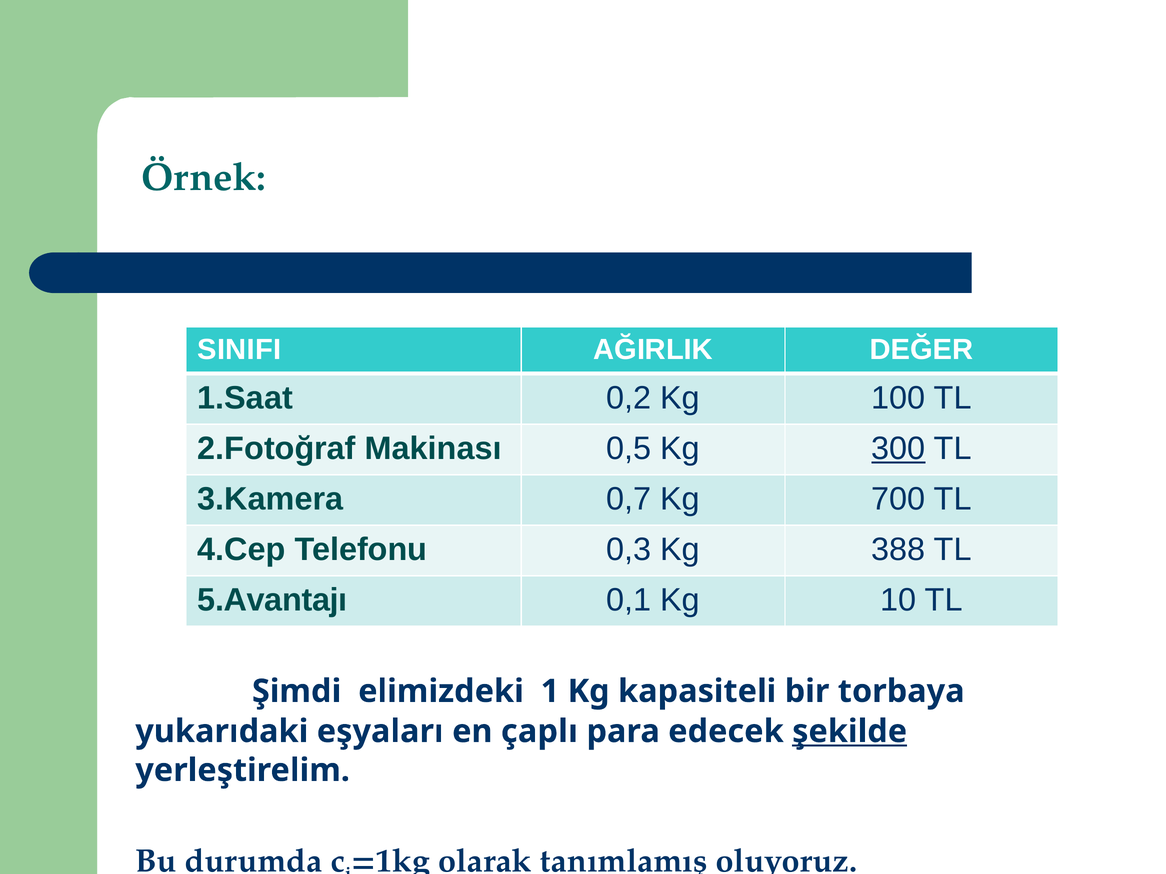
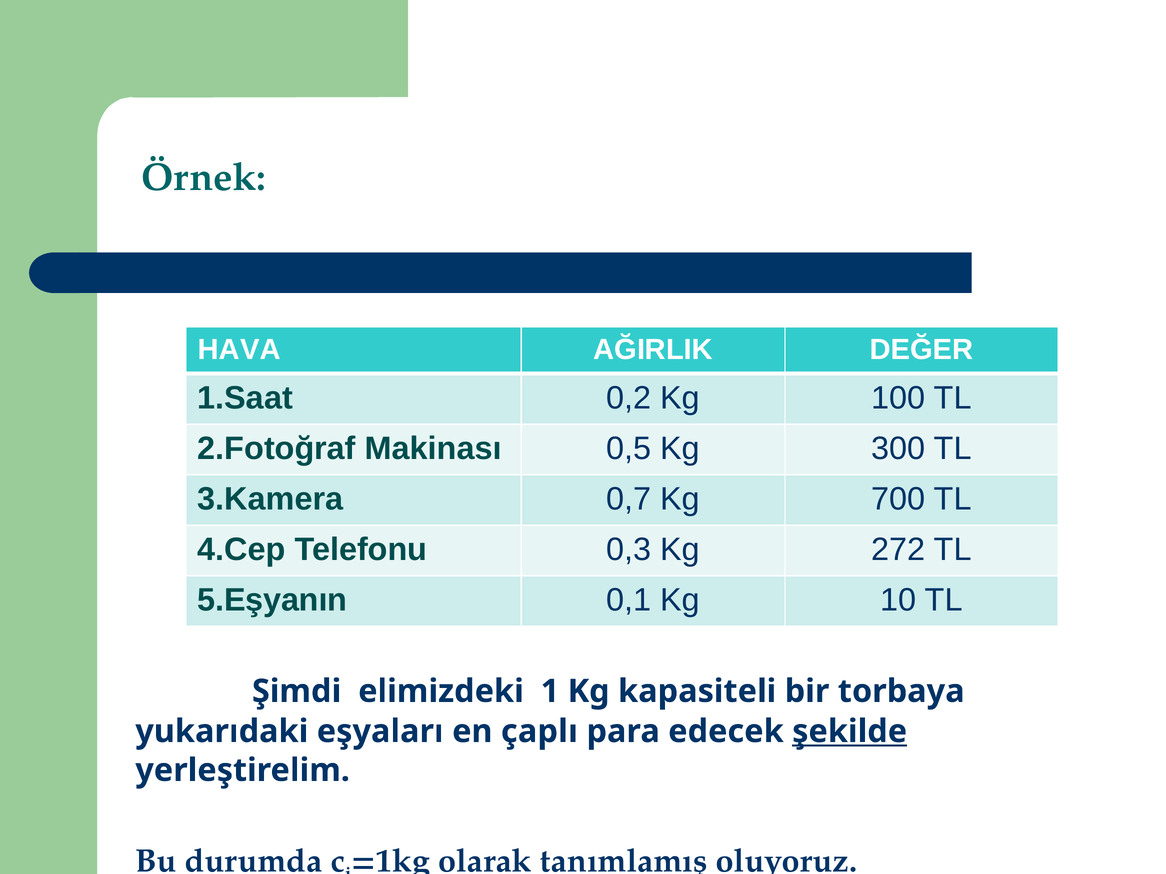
SINIFI: SINIFI -> HAVA (239, 350)
300 underline: present -> none (898, 449)
388: 388 -> 272 (898, 550)
5.Avantajı: 5.Avantajı -> 5.Eşyanın (272, 601)
